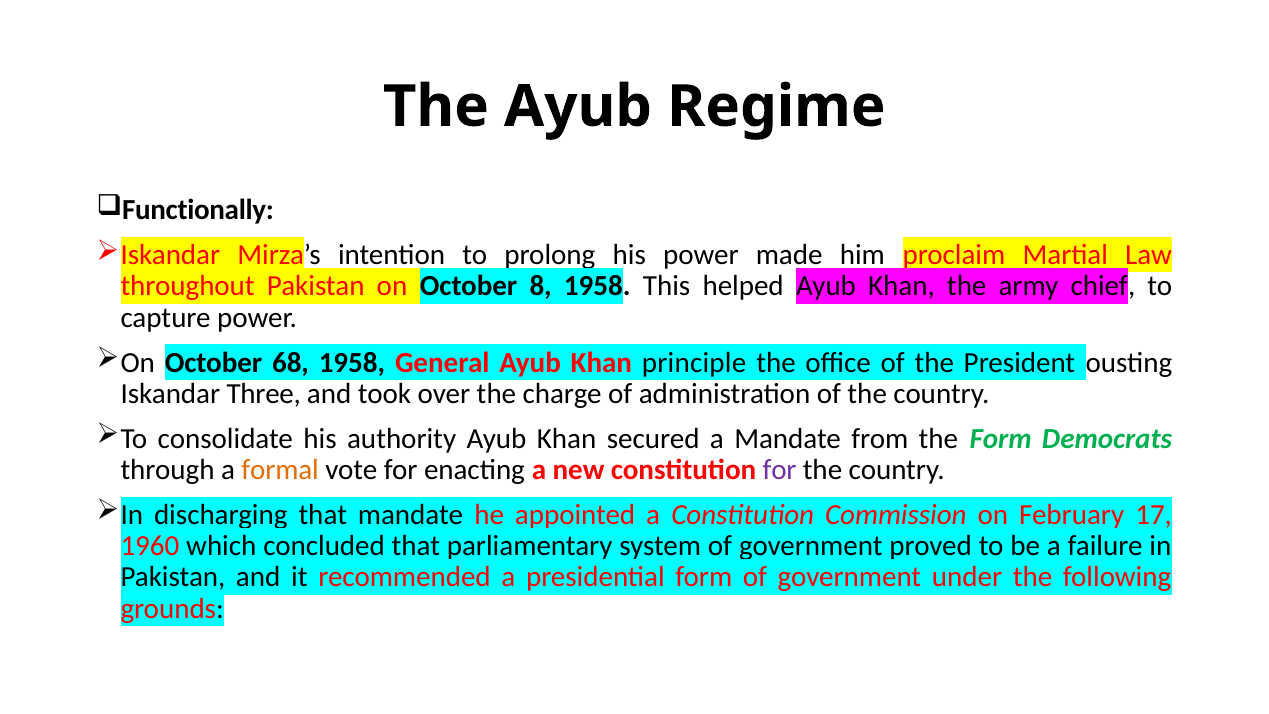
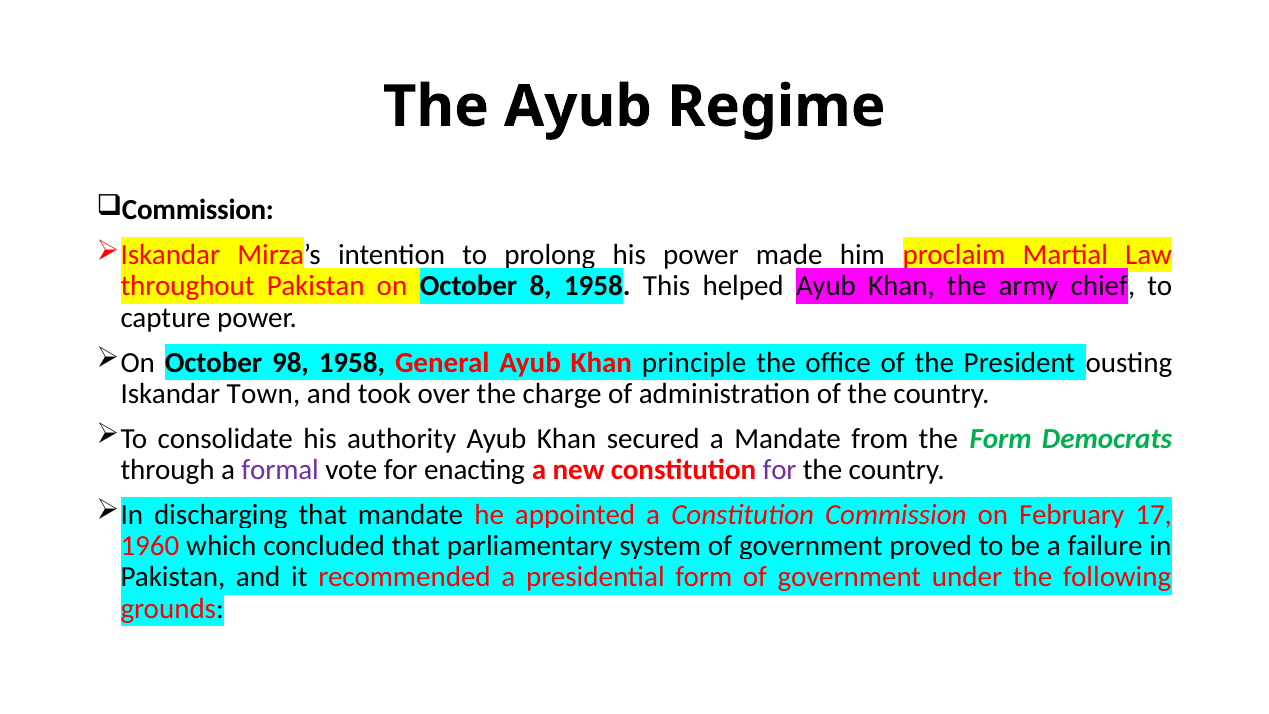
Functionally: Functionally -> Commission (198, 210)
68: 68 -> 98 (291, 362)
Three: Three -> Town (263, 394)
formal colour: orange -> purple (280, 470)
